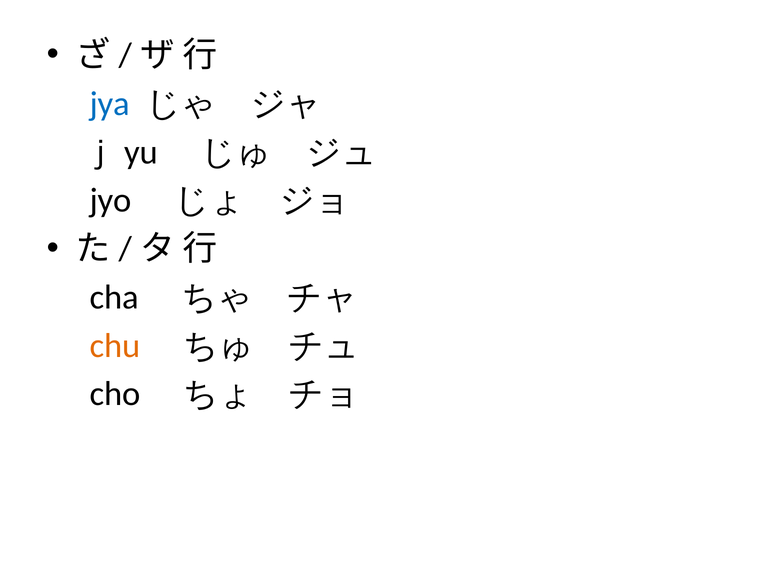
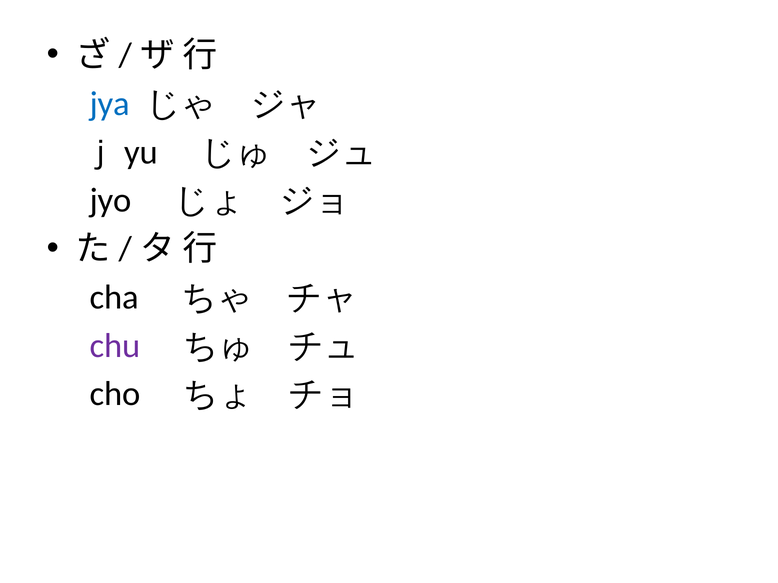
chu colour: orange -> purple (115, 346)
